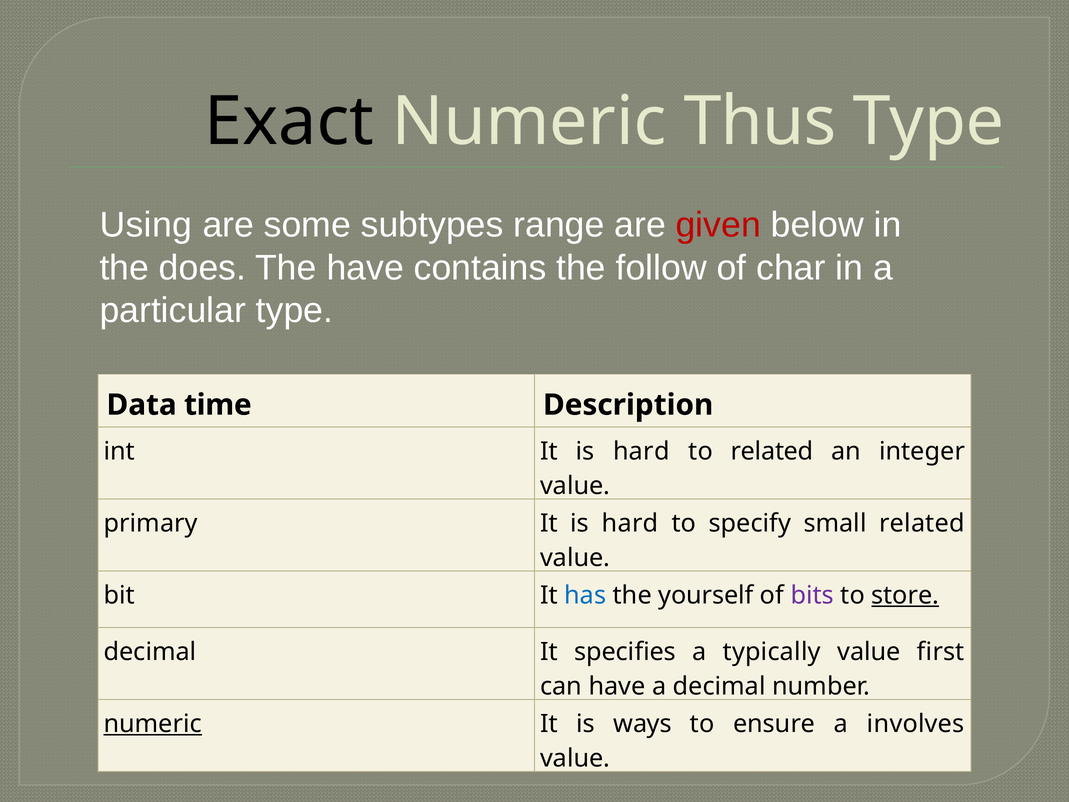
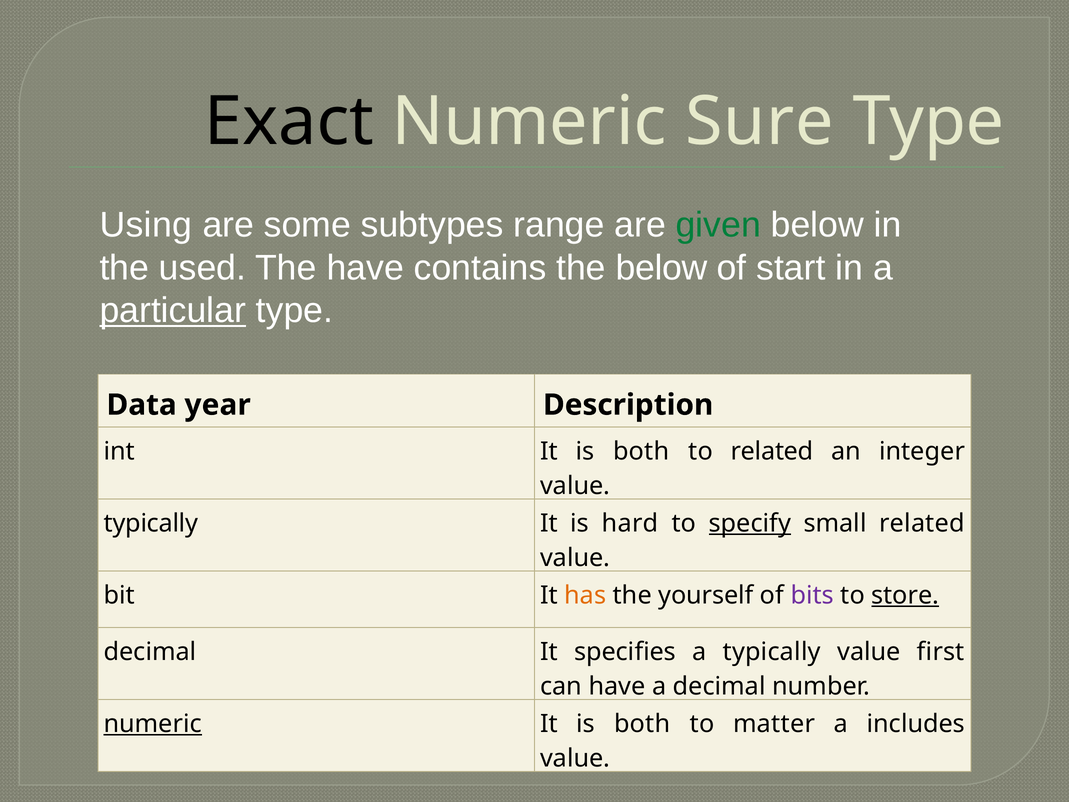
Thus: Thus -> Sure (759, 122)
given colour: red -> green (718, 225)
does: does -> used (202, 268)
the follow: follow -> below (661, 268)
char: char -> start (791, 268)
particular underline: none -> present (173, 311)
time: time -> year (218, 405)
int It is hard: hard -> both (641, 451)
primary: primary -> typically (151, 523)
specify underline: none -> present (750, 523)
has colour: blue -> orange (585, 595)
ways: ways -> both (642, 724)
ensure: ensure -> matter (774, 724)
involves: involves -> includes (916, 724)
